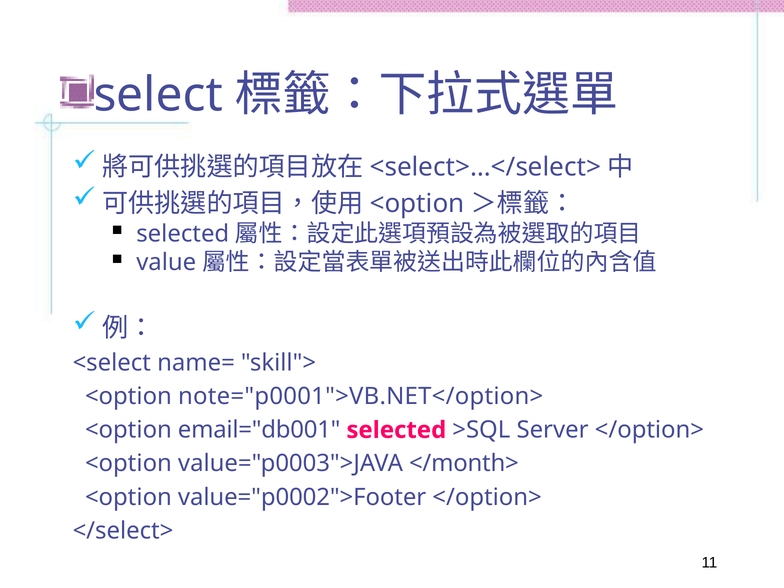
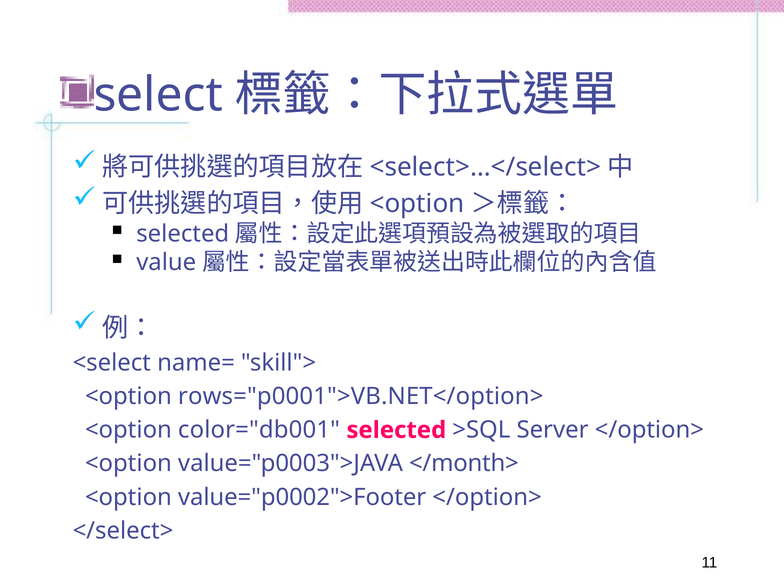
note="p0001">VB.NET</option>: note="p0001">VB.NET</option> -> rows="p0001">VB.NET</option> (361, 397)
email="db001: email="db001 -> color="db001 (259, 430)
